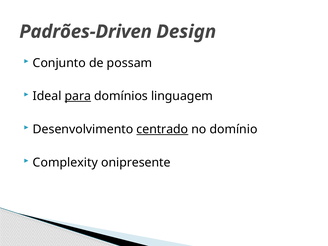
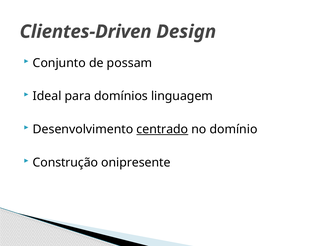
Padrões-Driven: Padrões-Driven -> Clientes-Driven (86, 32)
para underline: present -> none (78, 96)
Complexity: Complexity -> Construção (65, 163)
